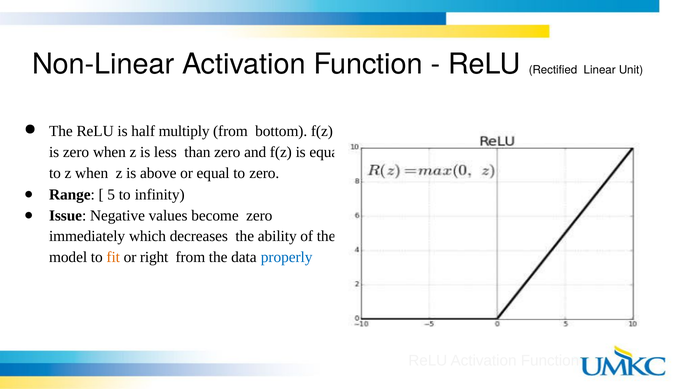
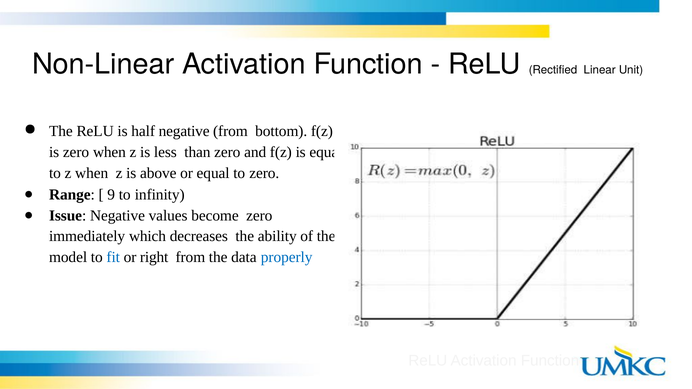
half multiply: multiply -> negative (184, 131)
5: 5 -> 9 (111, 195)
fit colour: orange -> blue (113, 258)
